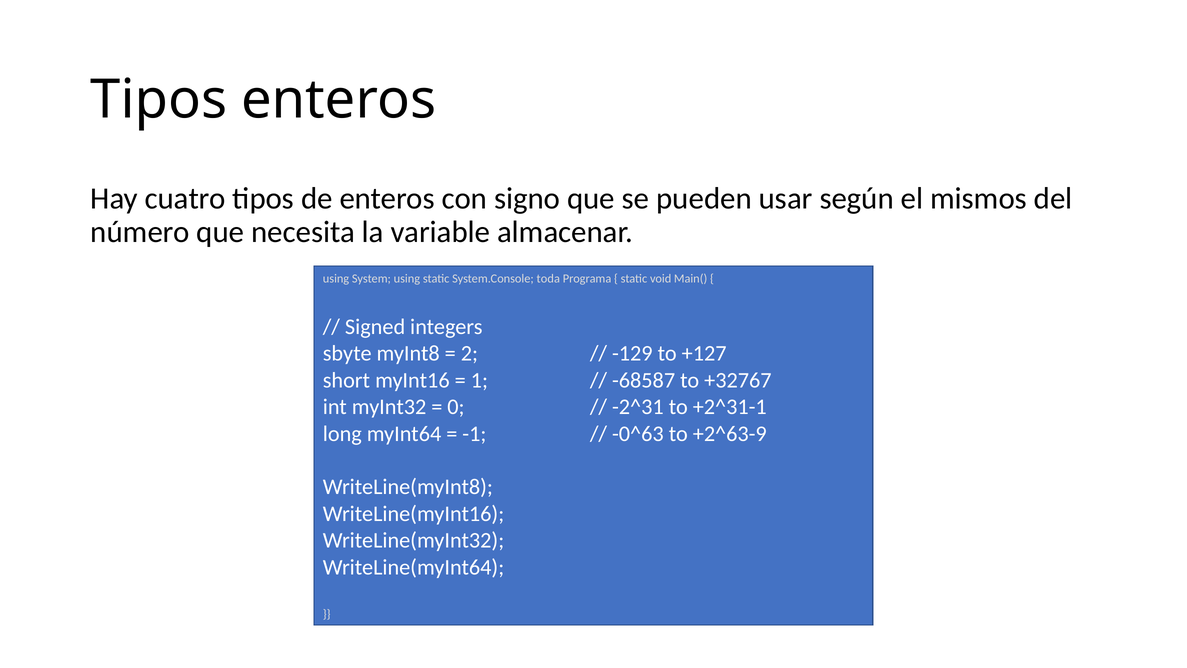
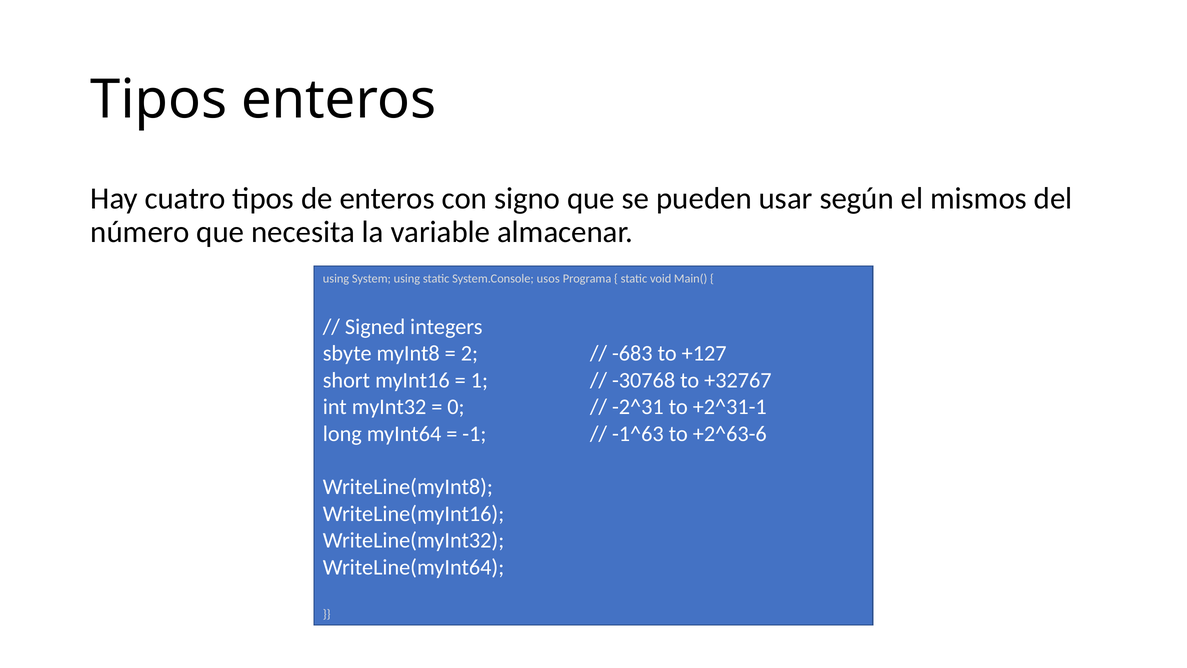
toda: toda -> usos (548, 278)
-129: -129 -> -683 (632, 353)
-68587: -68587 -> -30768 (644, 380)
-0^63: -0^63 -> -1^63 (638, 433)
+2^63-9: +2^63-9 -> +2^63-6 (730, 433)
